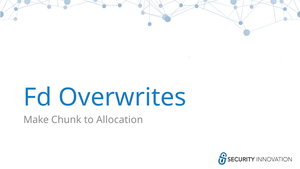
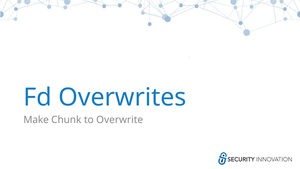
Allocation: Allocation -> Overwrite (120, 120)
